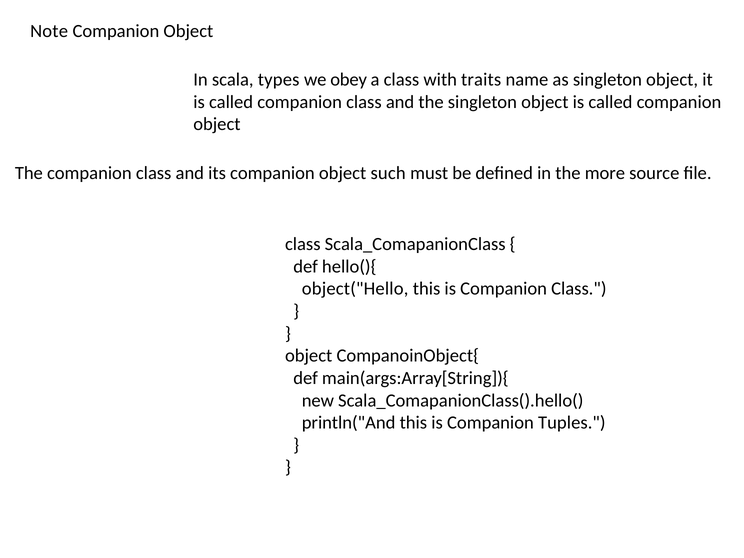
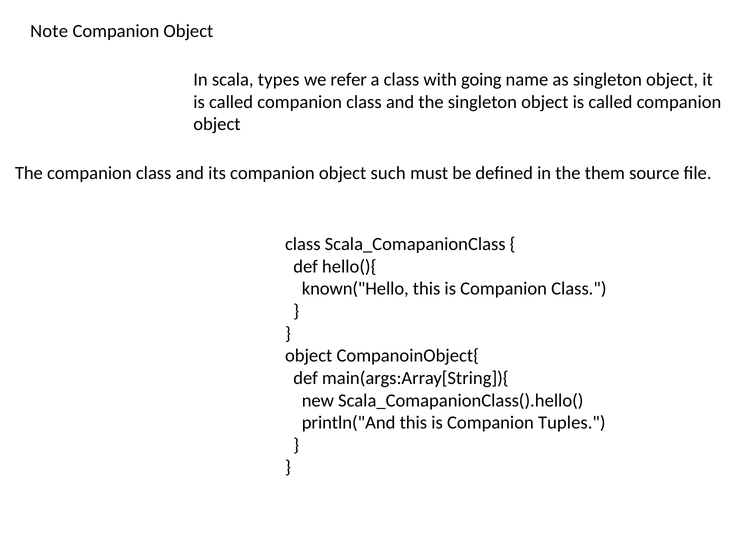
obey: obey -> refer (349, 80)
traits: traits -> going (481, 80)
more: more -> them (605, 173)
object("Hello: object("Hello -> known("Hello (355, 289)
